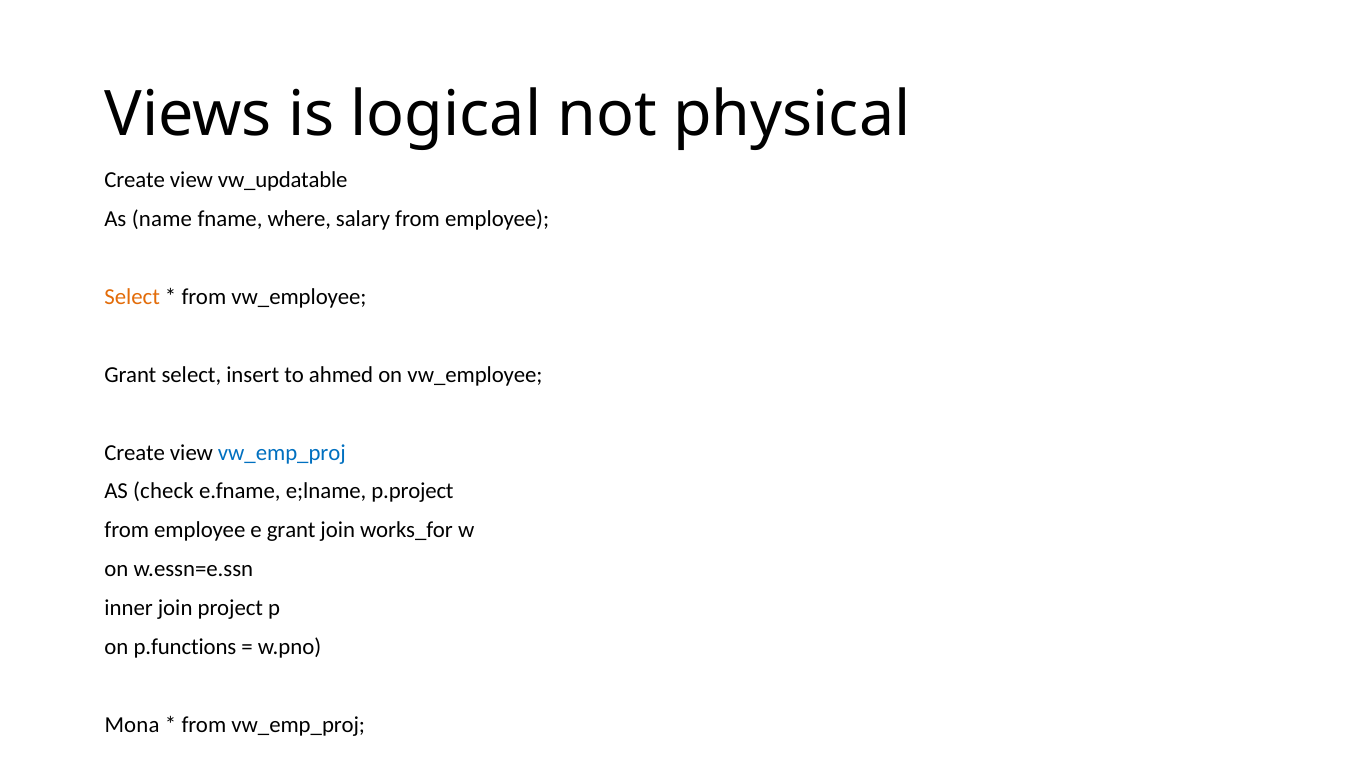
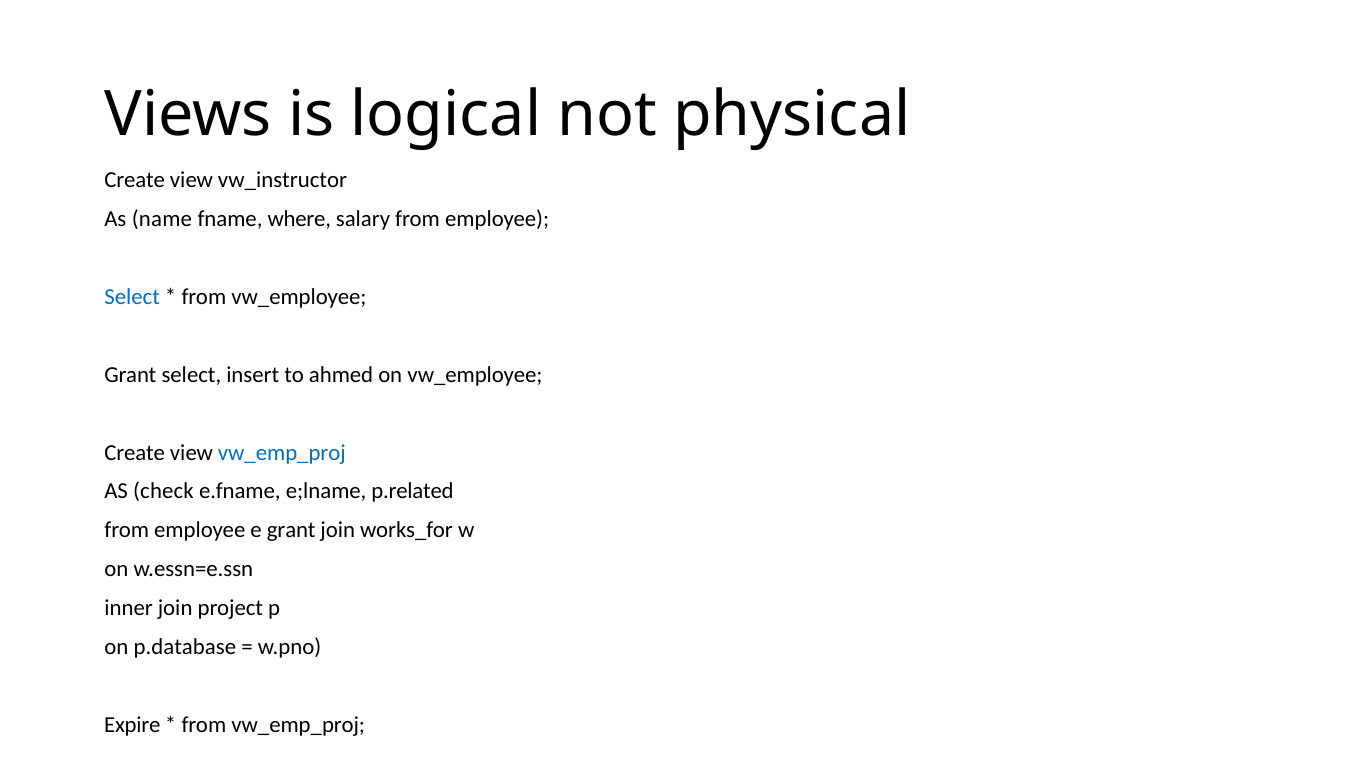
vw_updatable: vw_updatable -> vw_instructor (283, 180)
Select colour: orange -> blue (132, 297)
p.project: p.project -> p.related (413, 491)
p.functions: p.functions -> p.database (185, 647)
Mona: Mona -> Expire (132, 725)
